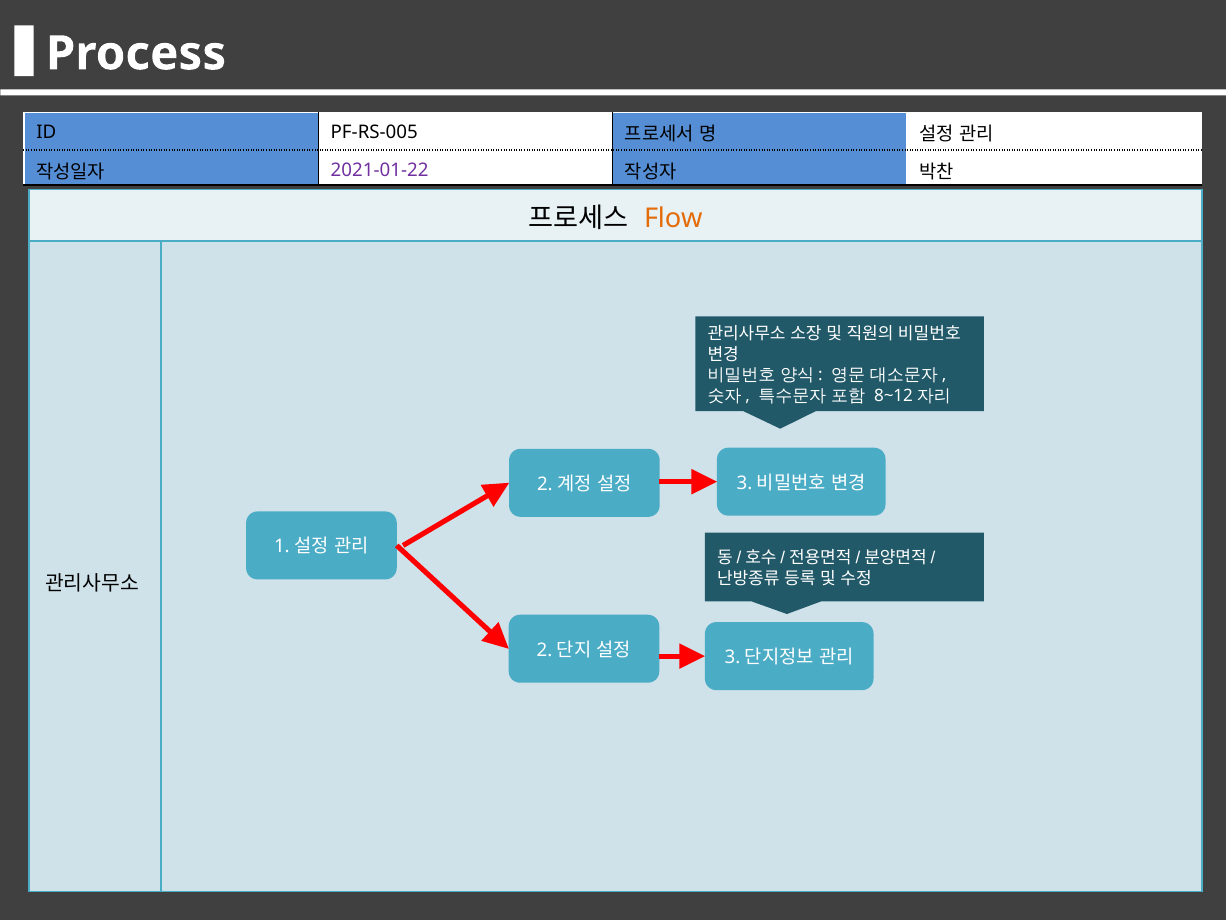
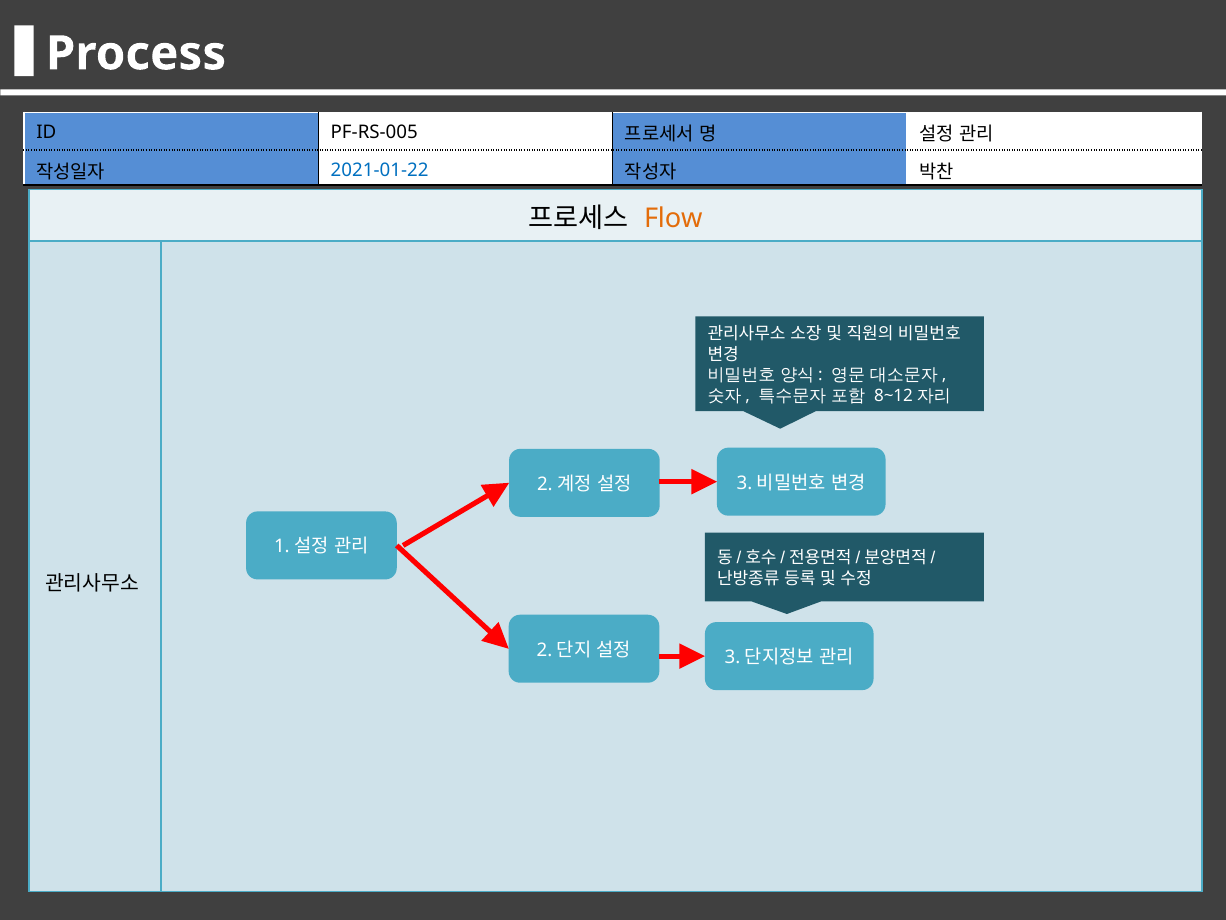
2021-01-22 colour: purple -> blue (380, 170)
